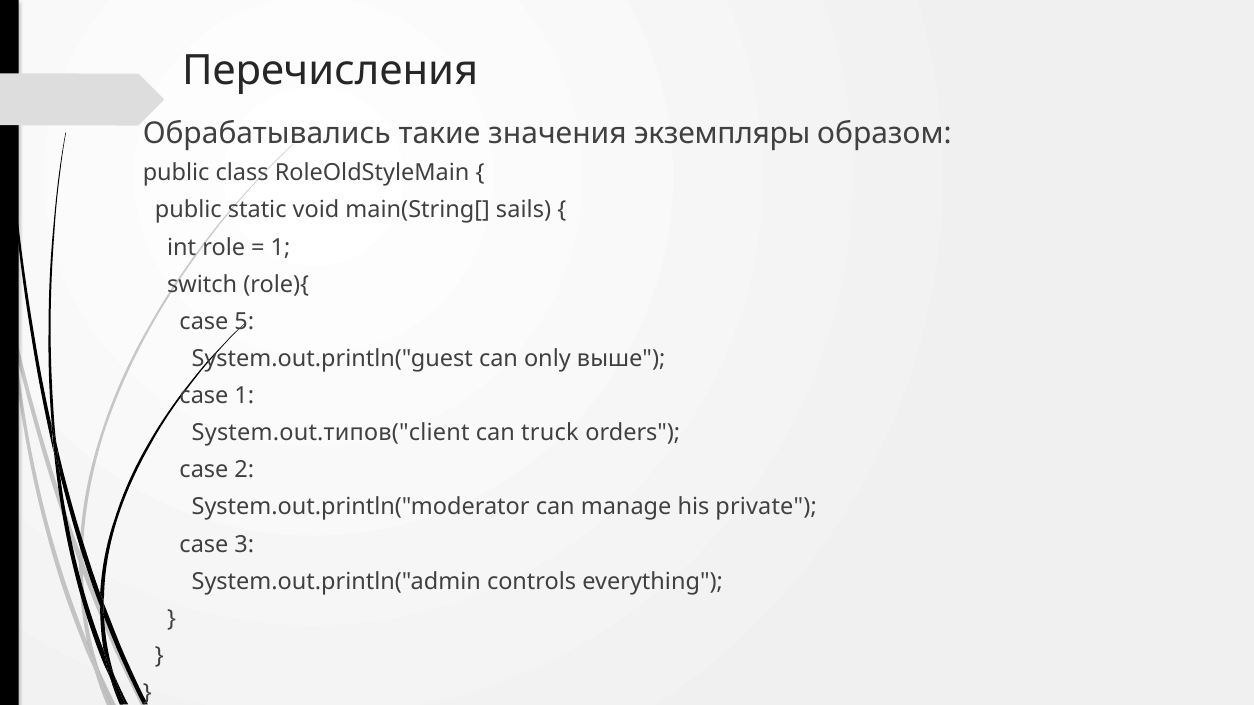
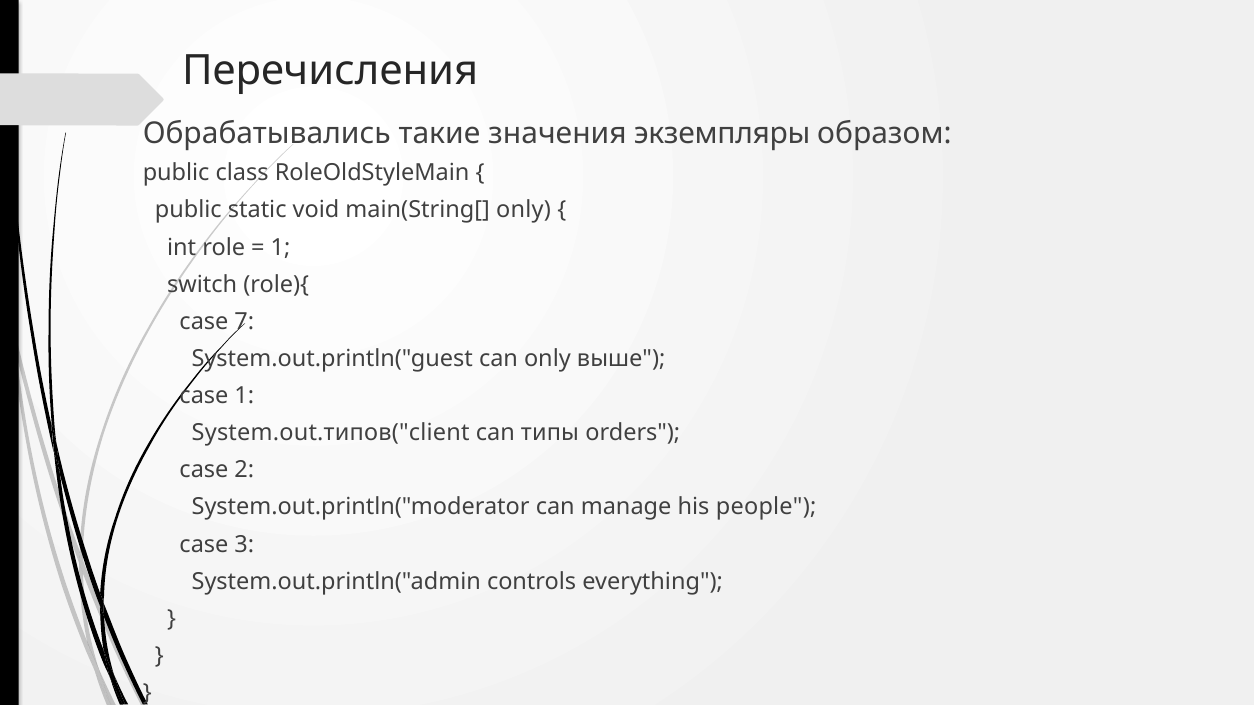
main(String[ sails: sails -> only (524, 210)
5: 5 -> 7 (244, 322)
truck: truck -> типы (550, 433)
private: private -> people (766, 507)
